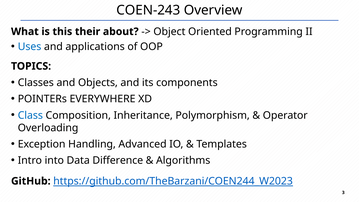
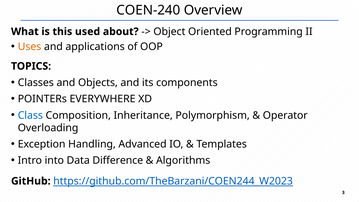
COEN-243: COEN-243 -> COEN-240 (148, 10)
their: their -> used (88, 32)
Uses colour: blue -> orange (30, 47)
